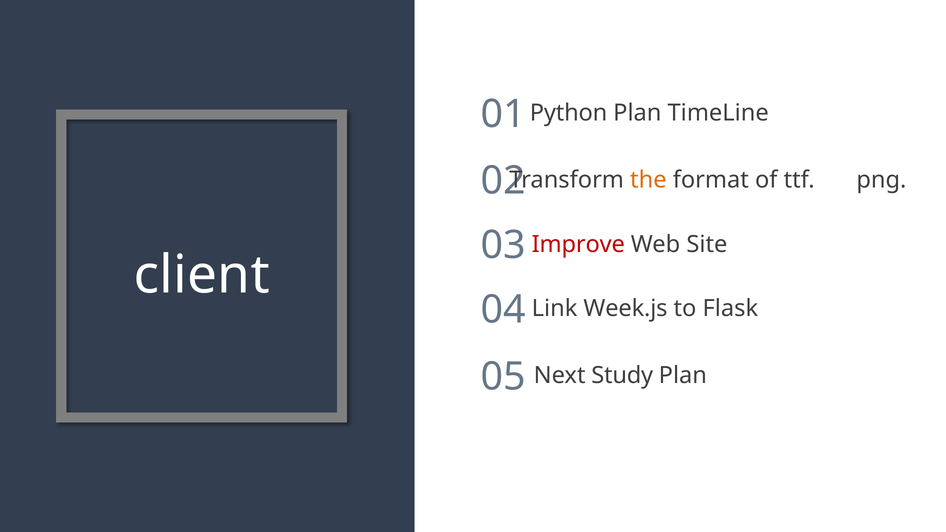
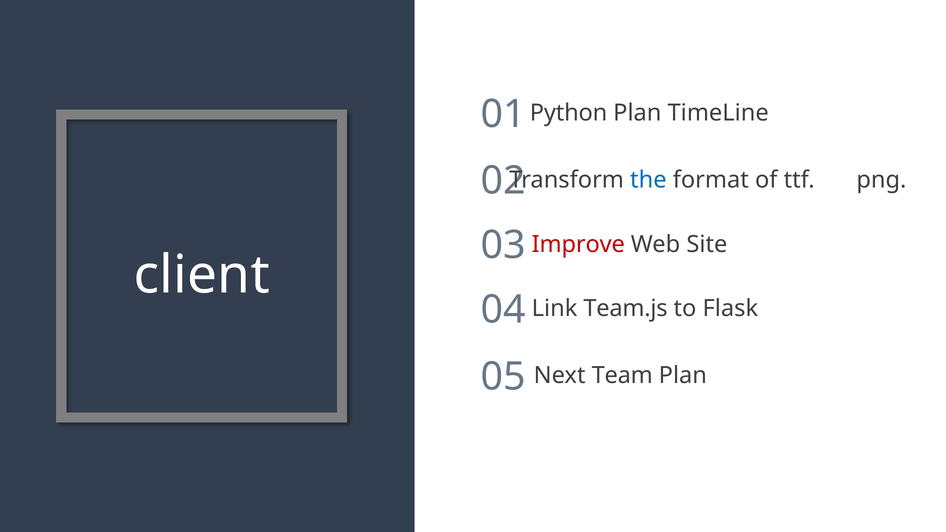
the colour: orange -> blue (648, 180)
Week.js: Week.js -> Team.js (626, 309)
Study: Study -> Team (622, 376)
